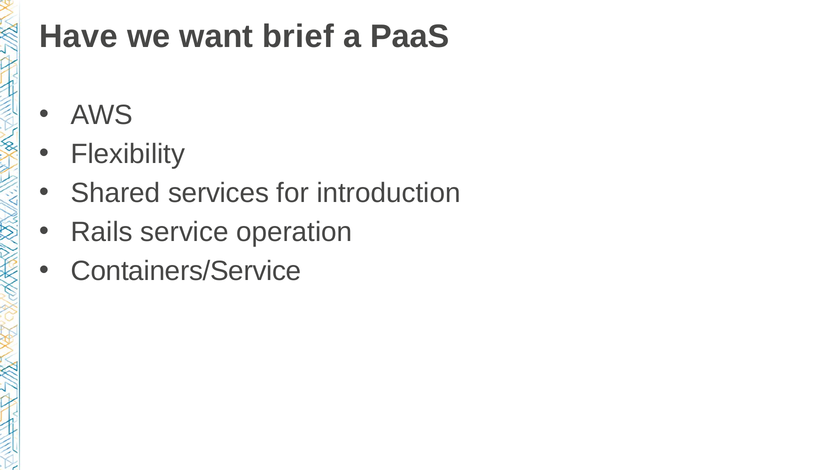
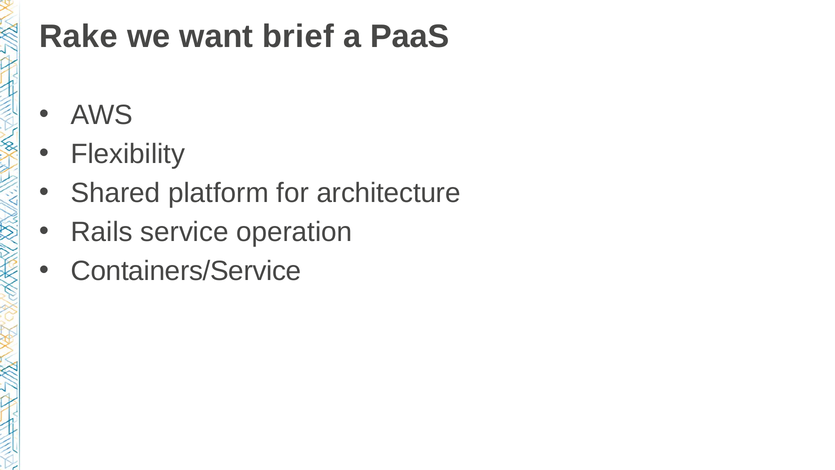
Have: Have -> Rake (79, 36)
services: services -> platform (218, 193)
introduction: introduction -> architecture (389, 193)
